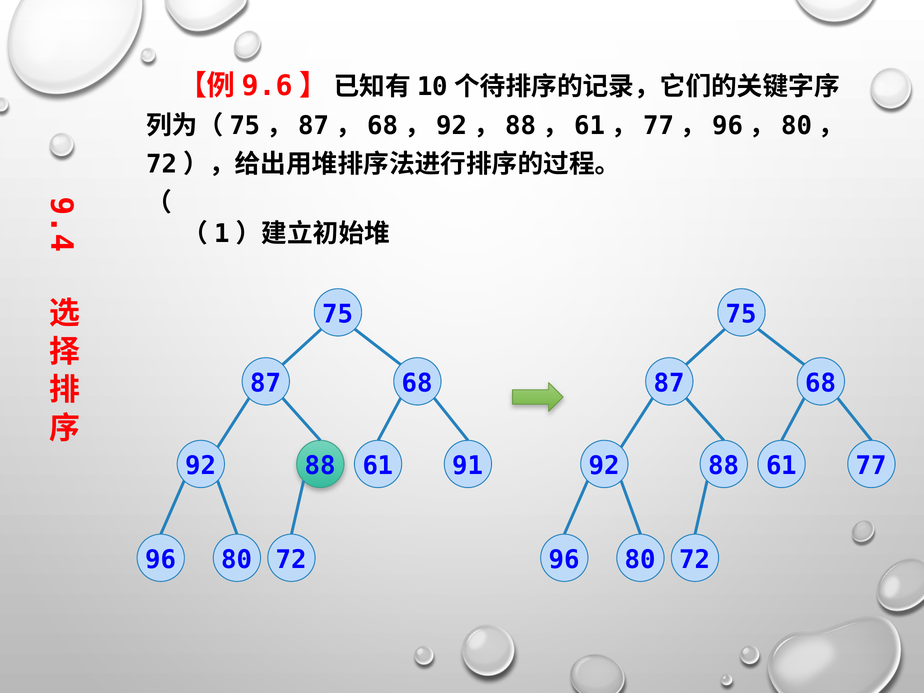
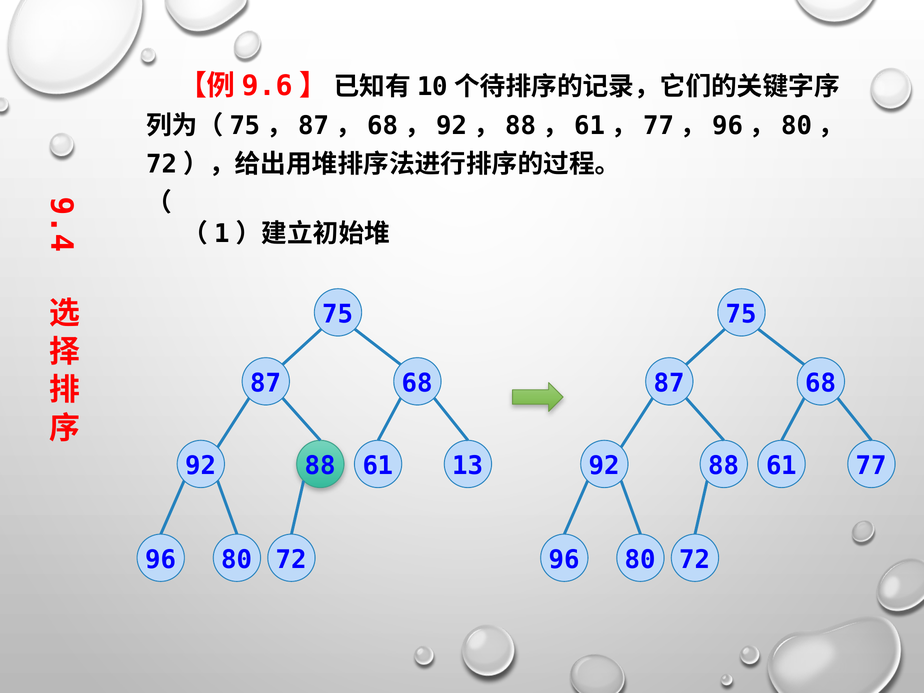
91: 91 -> 13 (468, 466)
